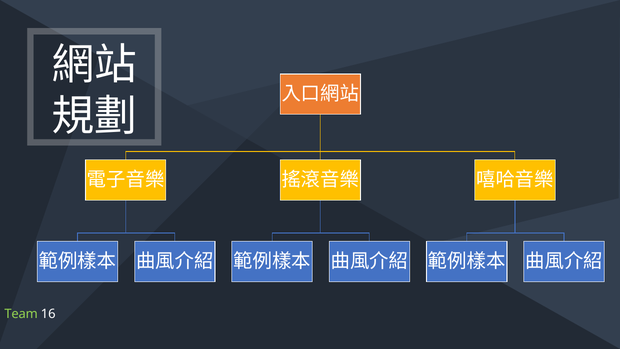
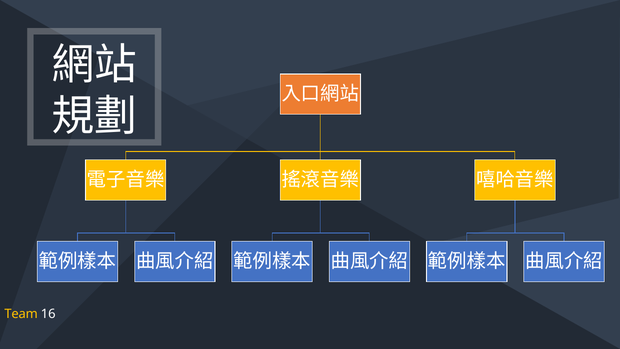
Team colour: light green -> yellow (21, 314)
